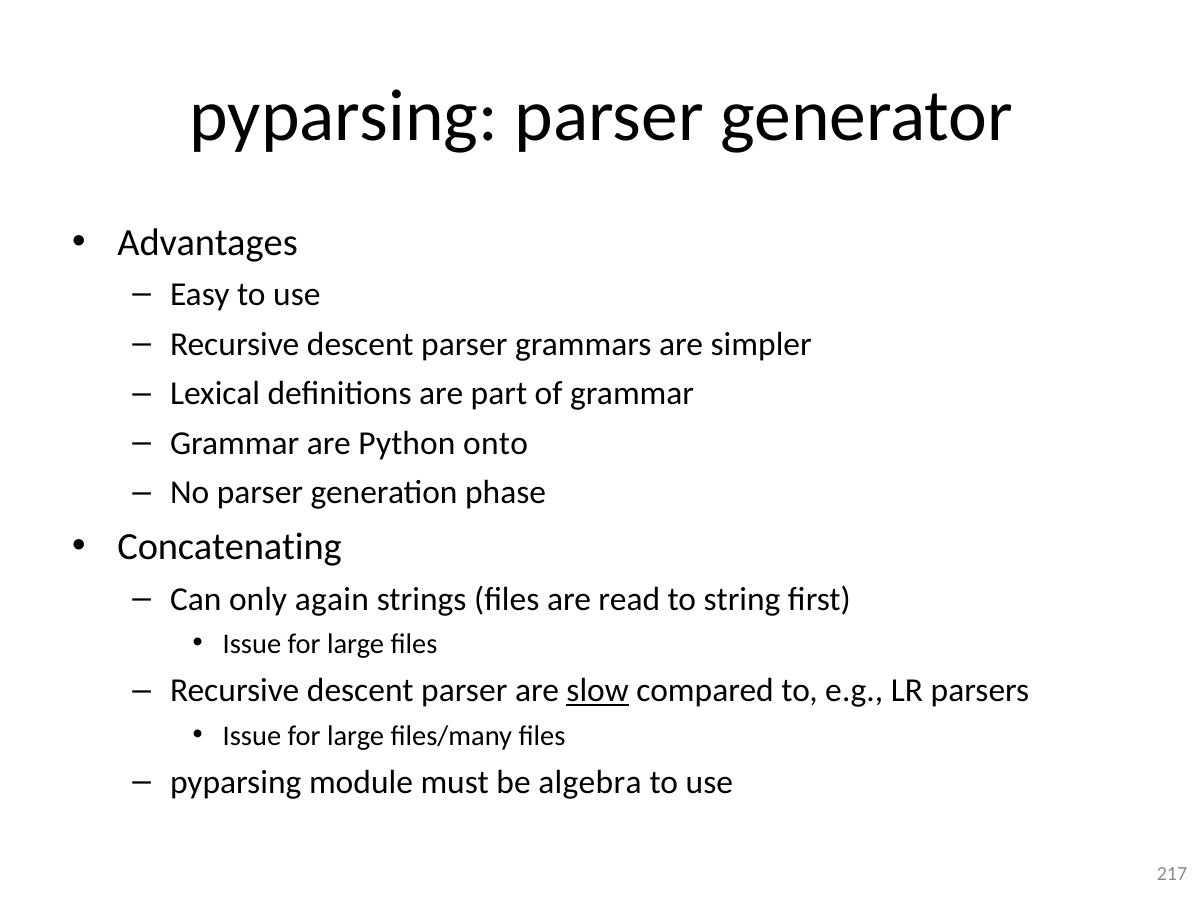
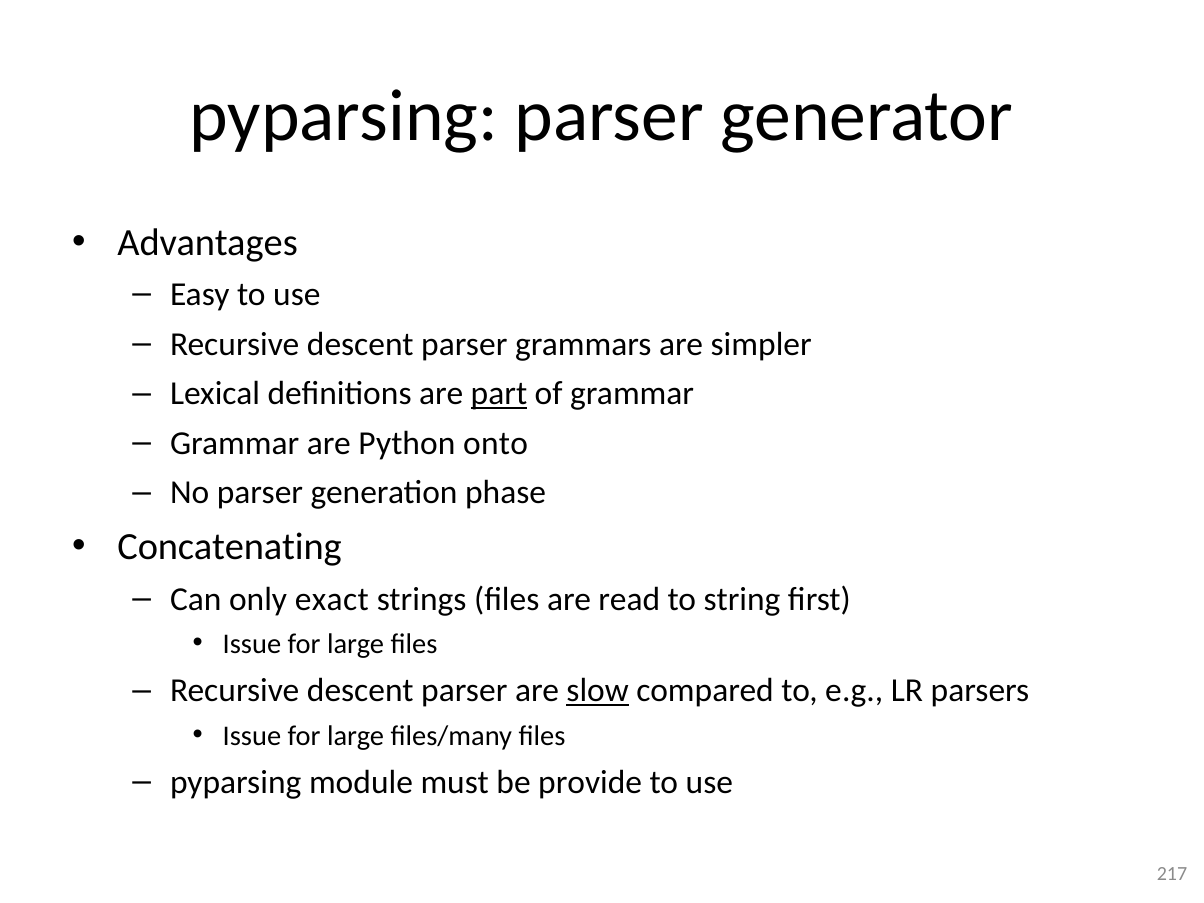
part underline: none -> present (499, 394)
again: again -> exact (332, 599)
algebra: algebra -> provide (590, 783)
